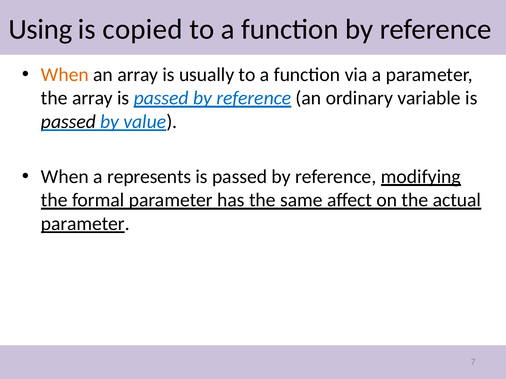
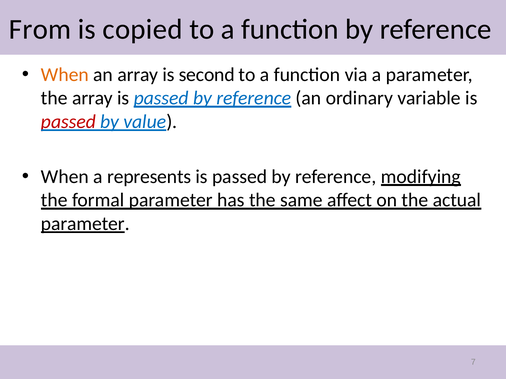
Using: Using -> From (40, 29)
usually: usually -> second (207, 75)
passed colour: black -> red (68, 122)
